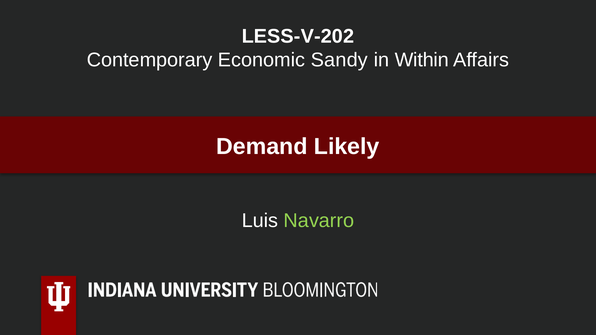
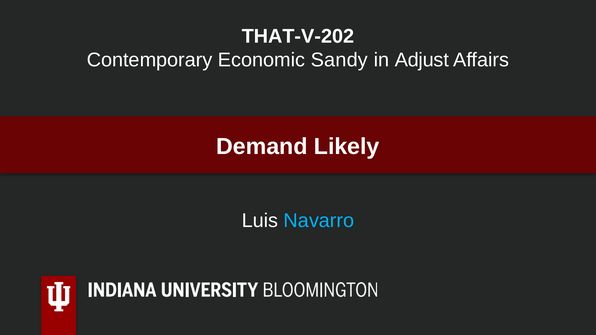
LESS-V-202: LESS-V-202 -> THAT-V-202 (298, 36)
Within: Within -> Adjust (422, 60)
Navarro colour: light green -> light blue (319, 221)
